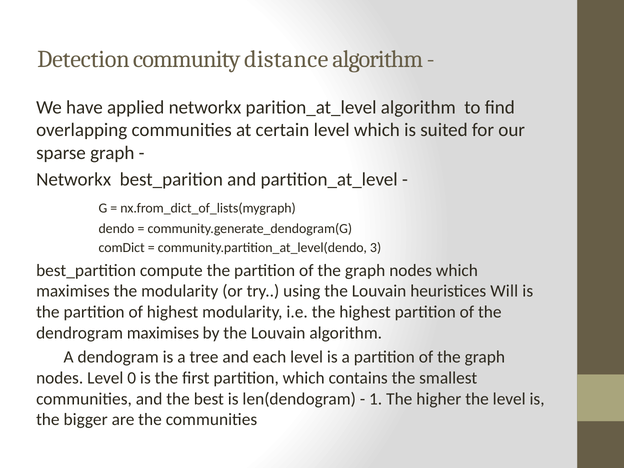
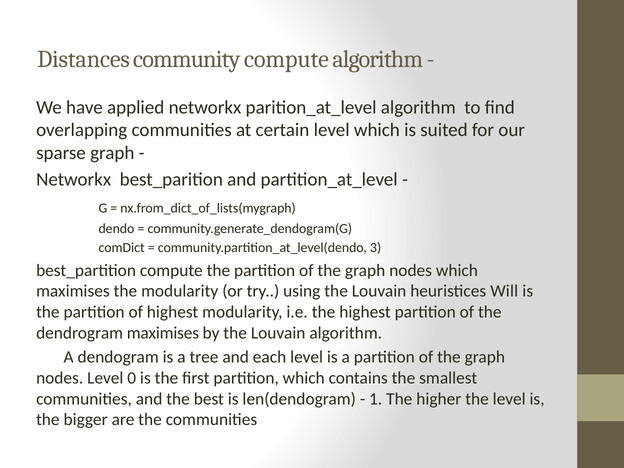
Detection: Detection -> Distances (84, 59)
community distance: distance -> compute (286, 59)
